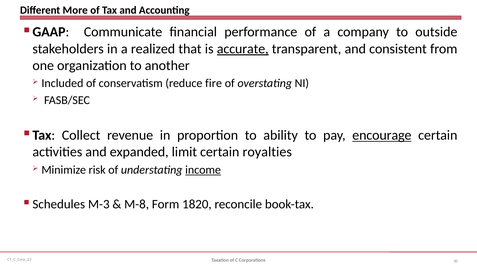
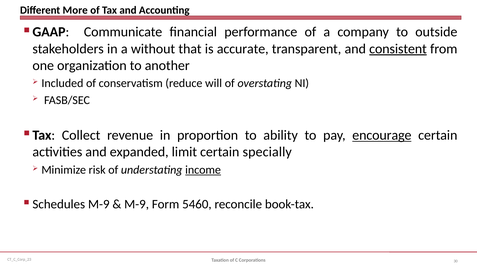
realized: realized -> without (153, 49)
accurate underline: present -> none (243, 49)
consistent underline: none -> present (398, 49)
fire: fire -> will (214, 83)
royalties: royalties -> specially (267, 152)
Schedules M-3: M-3 -> M-9 (99, 204)
M-8: M-8 -> M-9 (137, 204)
1820: 1820 -> 5460 (197, 204)
